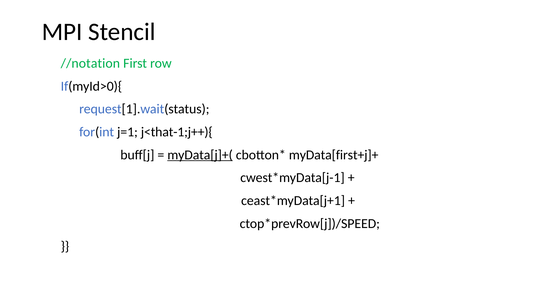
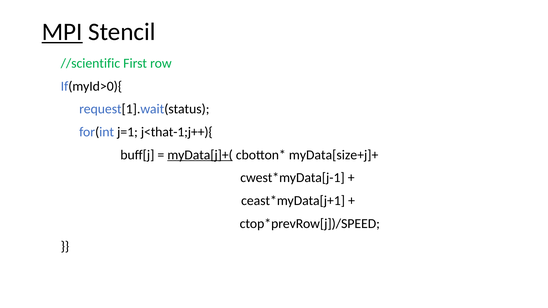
MPI underline: none -> present (62, 32)
//notation: //notation -> //scientific (90, 63)
myData[first+j]+: myData[first+j]+ -> myData[size+j]+ (334, 155)
